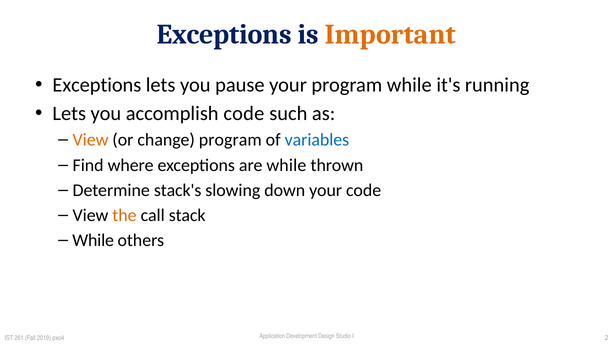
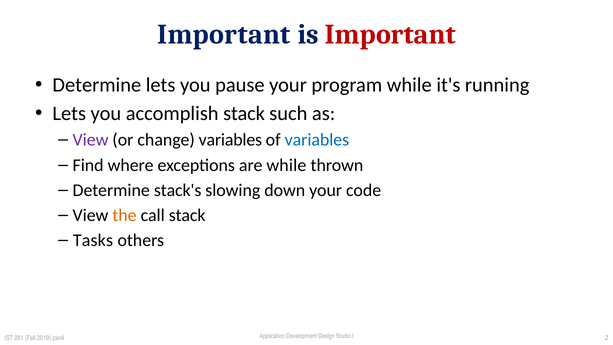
Exceptions: Exceptions -> Important (224, 35)
Important colour: orange -> red (390, 35)
Exceptions: Exceptions -> Determine (97, 85)
accomplish code: code -> stack (244, 114)
View colour: orange -> purple (90, 140)
change program: program -> variables (230, 140)
While: While -> Tasks (93, 240)
